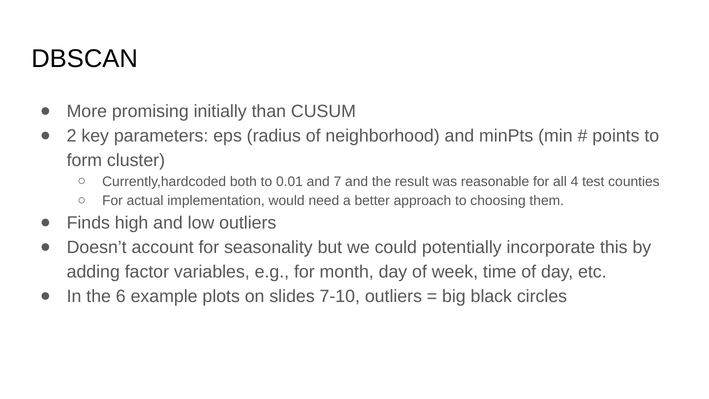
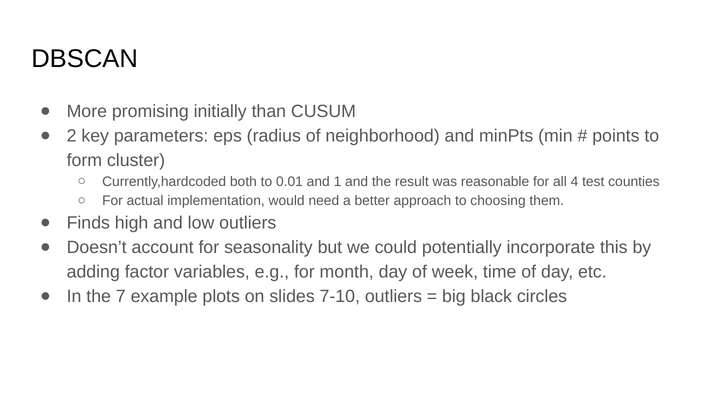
7: 7 -> 1 (337, 182)
6: 6 -> 7 (121, 296)
